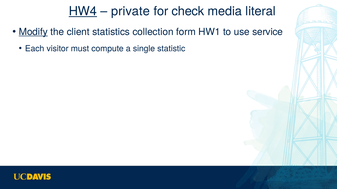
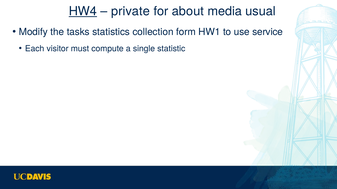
check: check -> about (188, 11)
literal: literal -> usual (261, 11)
Modify underline: present -> none (33, 32)
client: client -> tasks (78, 32)
